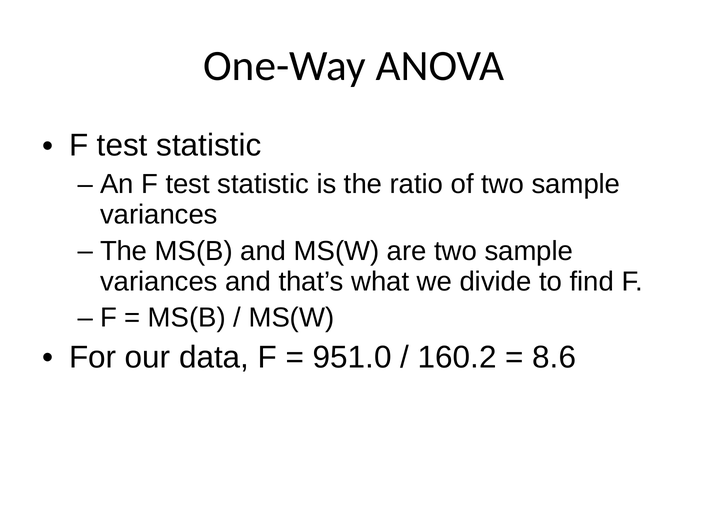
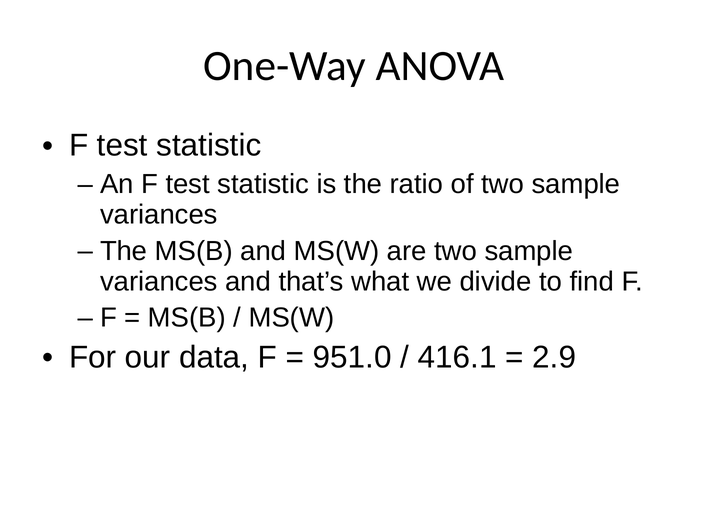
160.2: 160.2 -> 416.1 (457, 357)
8.6: 8.6 -> 2.9 (554, 357)
